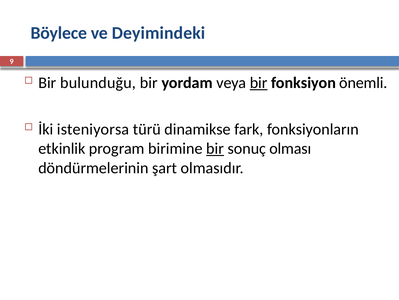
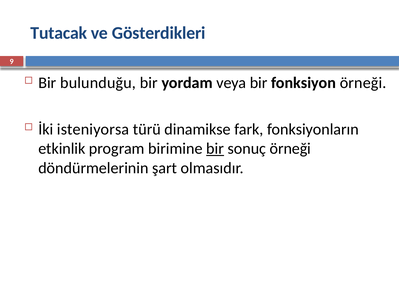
Böylece: Böylece -> Tutacak (59, 33)
Deyimindeki: Deyimindeki -> Gösterdikleri (159, 33)
bir underline: present -> none (259, 83)
fonksiyon önemli: önemli -> örneği (363, 83)
sonuç olması: olması -> örneği (290, 148)
